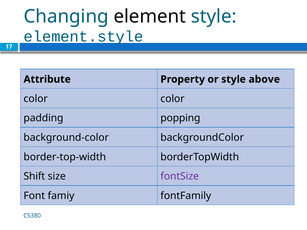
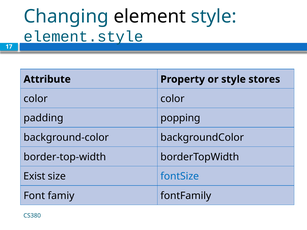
above: above -> stores (264, 79)
Shift: Shift -> Exist (34, 177)
fontSize colour: purple -> blue (180, 177)
